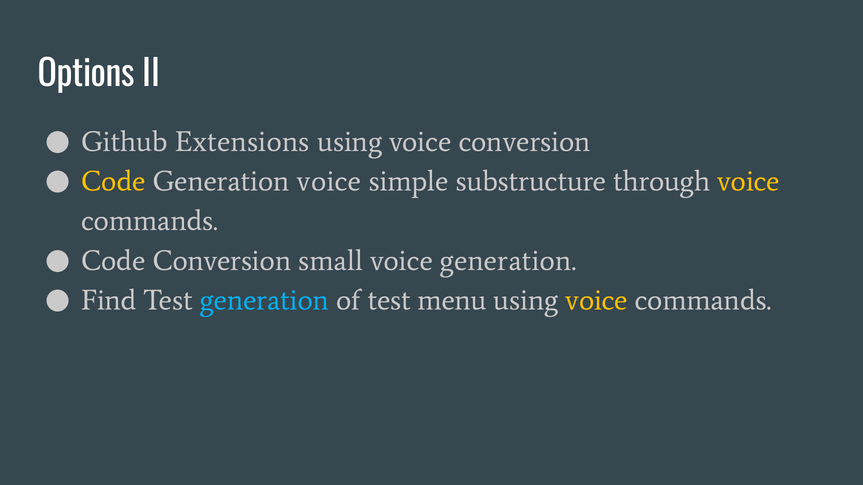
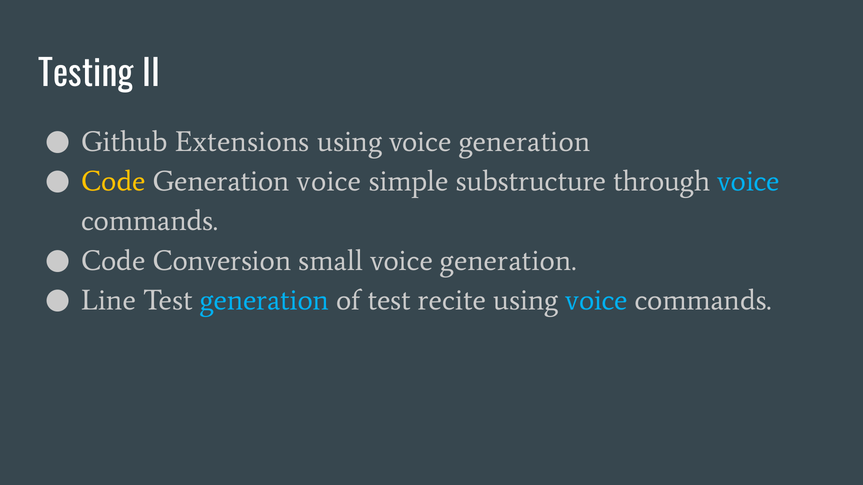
Options: Options -> Testing (86, 75)
using voice conversion: conversion -> generation (524, 142)
voice colour: yellow -> light blue (748, 182)
Find: Find -> Line (109, 301)
menu: menu -> recite (452, 301)
voice colour: yellow -> light blue (597, 301)
